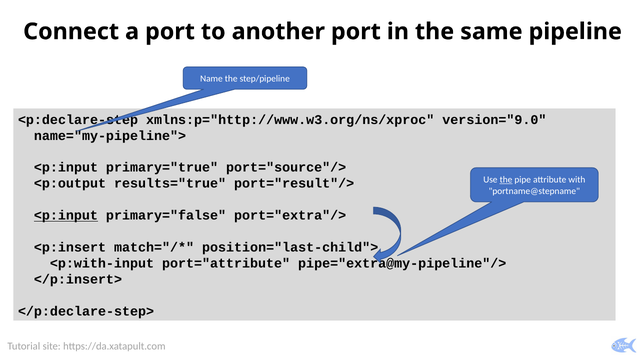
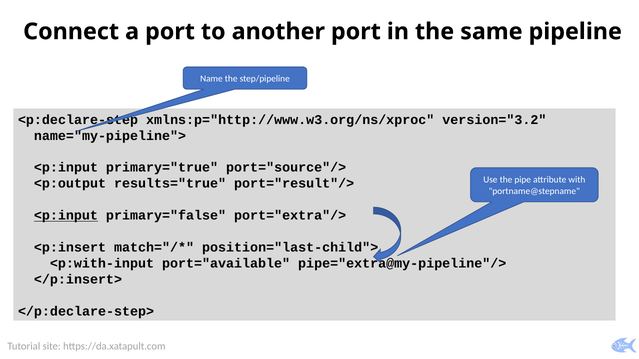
version="9.0: version="9.0 -> version="3.2 (494, 120)
the underline: present -> none (506, 180)
port="attribute: port="attribute -> port="available (226, 264)
